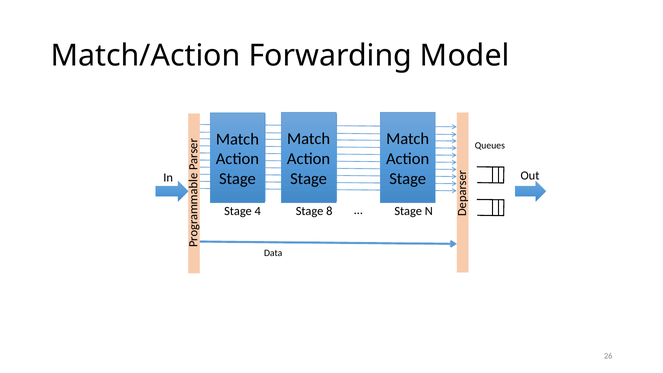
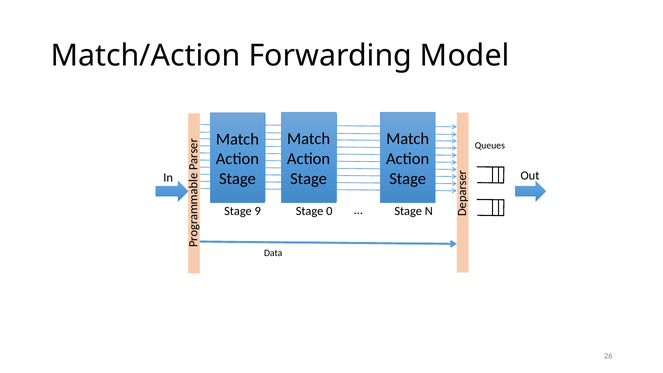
4: 4 -> 9 (258, 211)
8: 8 -> 0 (329, 211)
